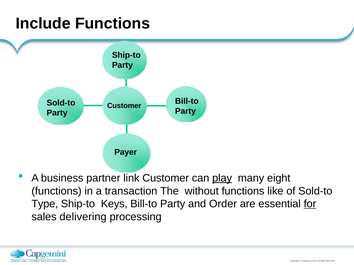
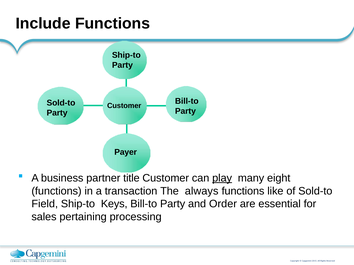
link: link -> title (131, 178)
without: without -> always (202, 191)
Type: Type -> Field (45, 204)
for underline: present -> none (310, 204)
delivering: delivering -> pertaining (83, 217)
